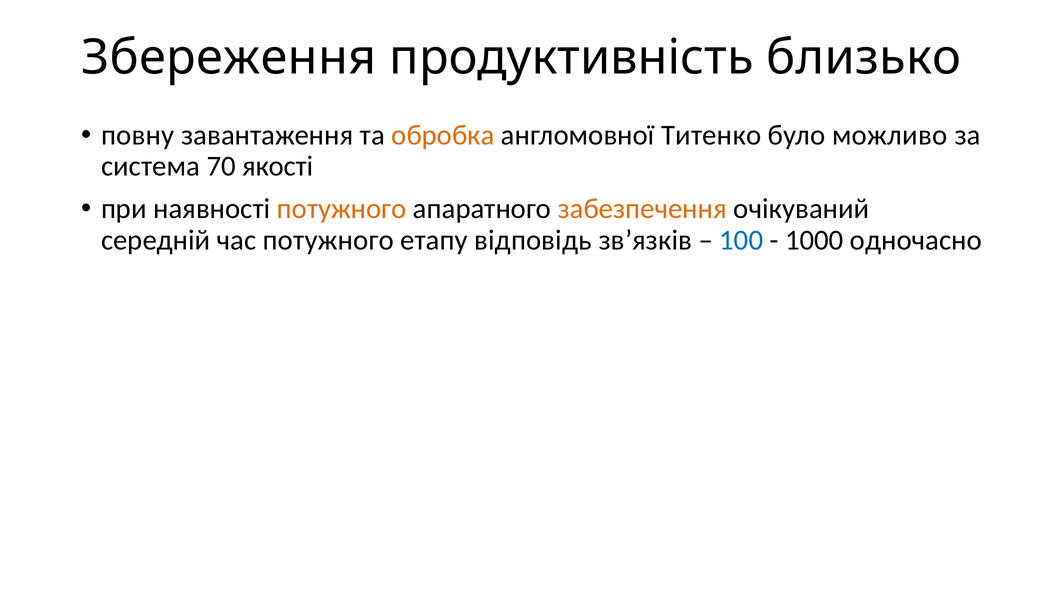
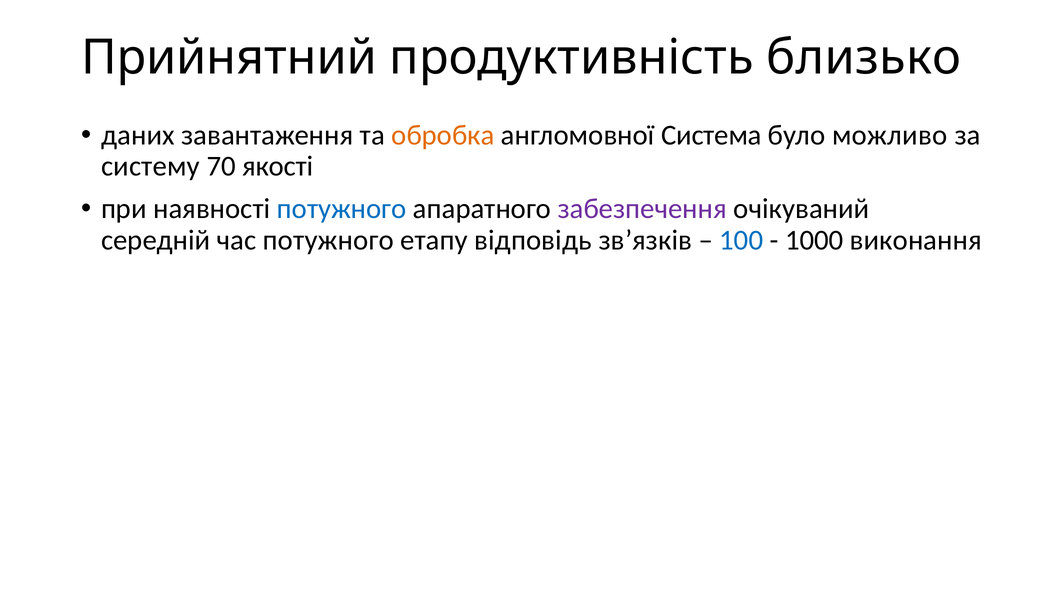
Збереження: Збереження -> Прийнятний (229, 58)
повну: повну -> даних (138, 135)
Титенко: Титенко -> Система (711, 135)
система: система -> систему (150, 166)
потужного colour: orange -> blue (342, 209)
забезпечення colour: orange -> purple (642, 209)
одночасно: одночасно -> виконання (916, 240)
